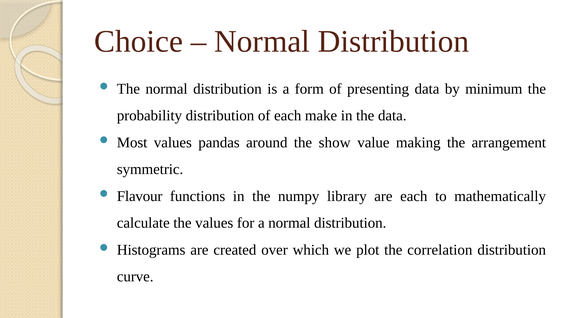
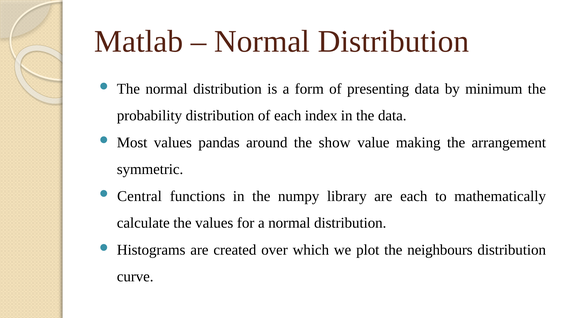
Choice: Choice -> Matlab (139, 41)
make: make -> index (321, 116)
Flavour: Flavour -> Central (139, 196)
correlation: correlation -> neighbours (440, 250)
